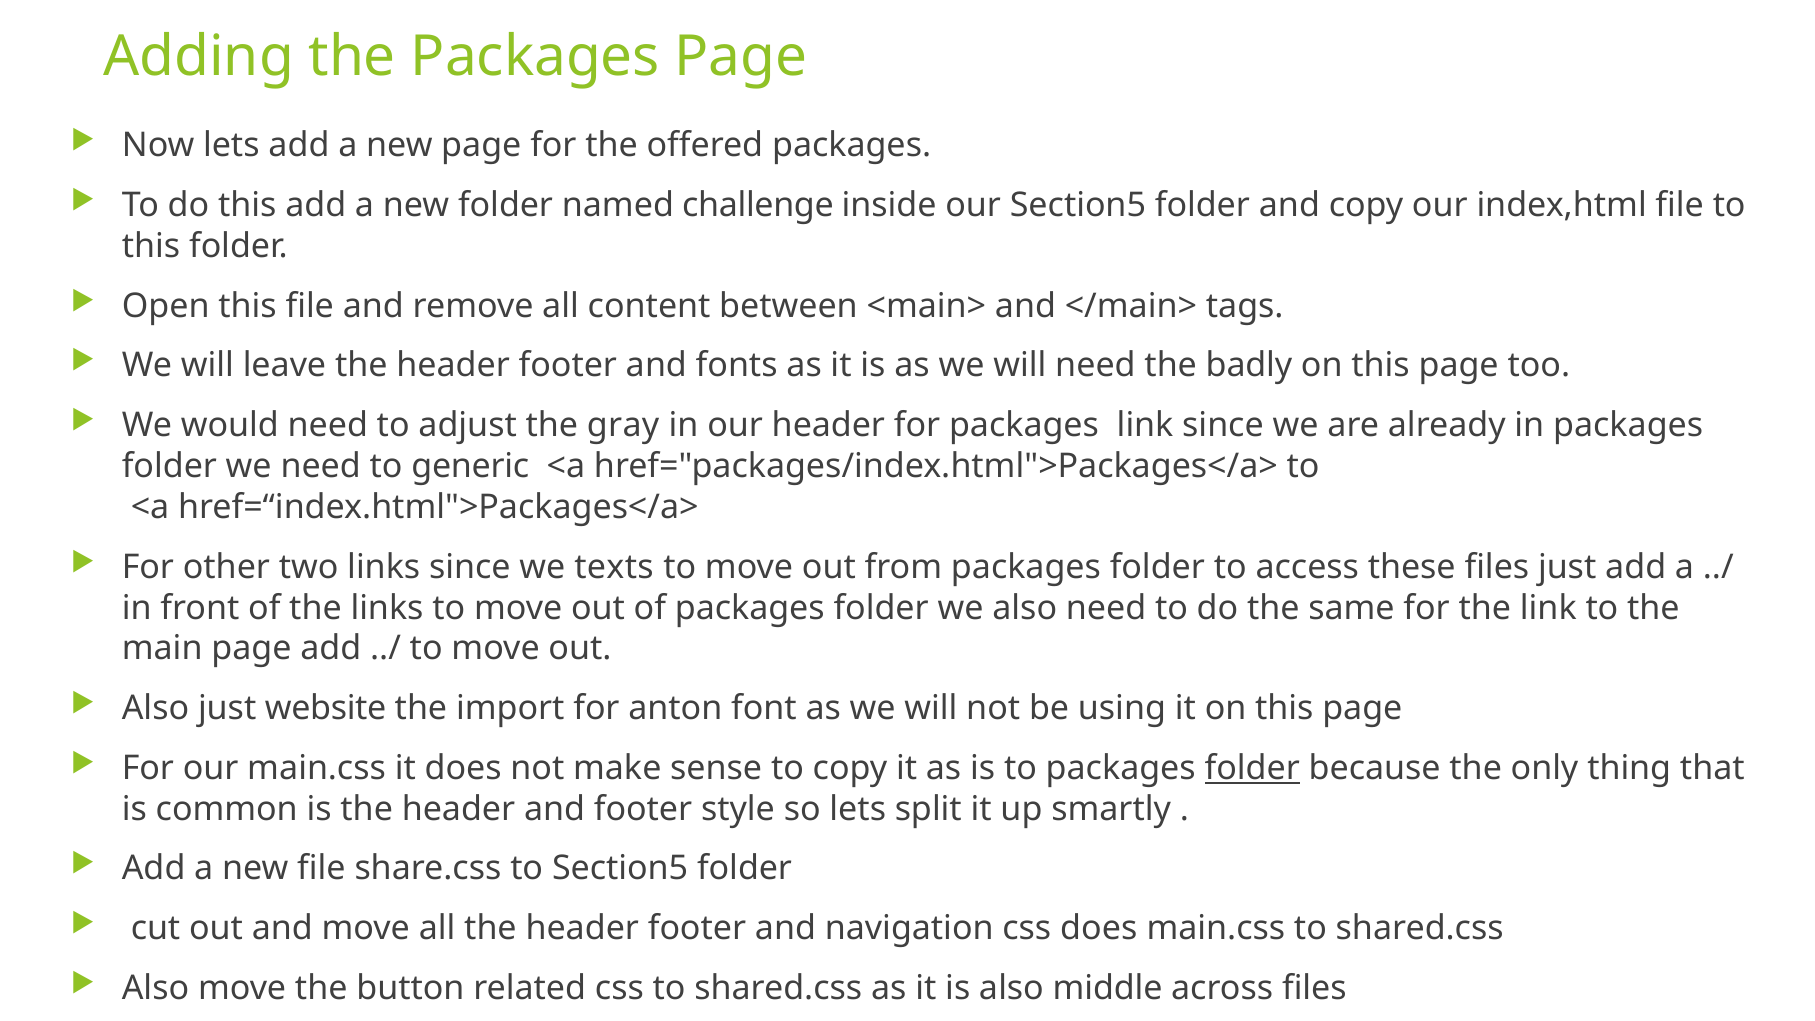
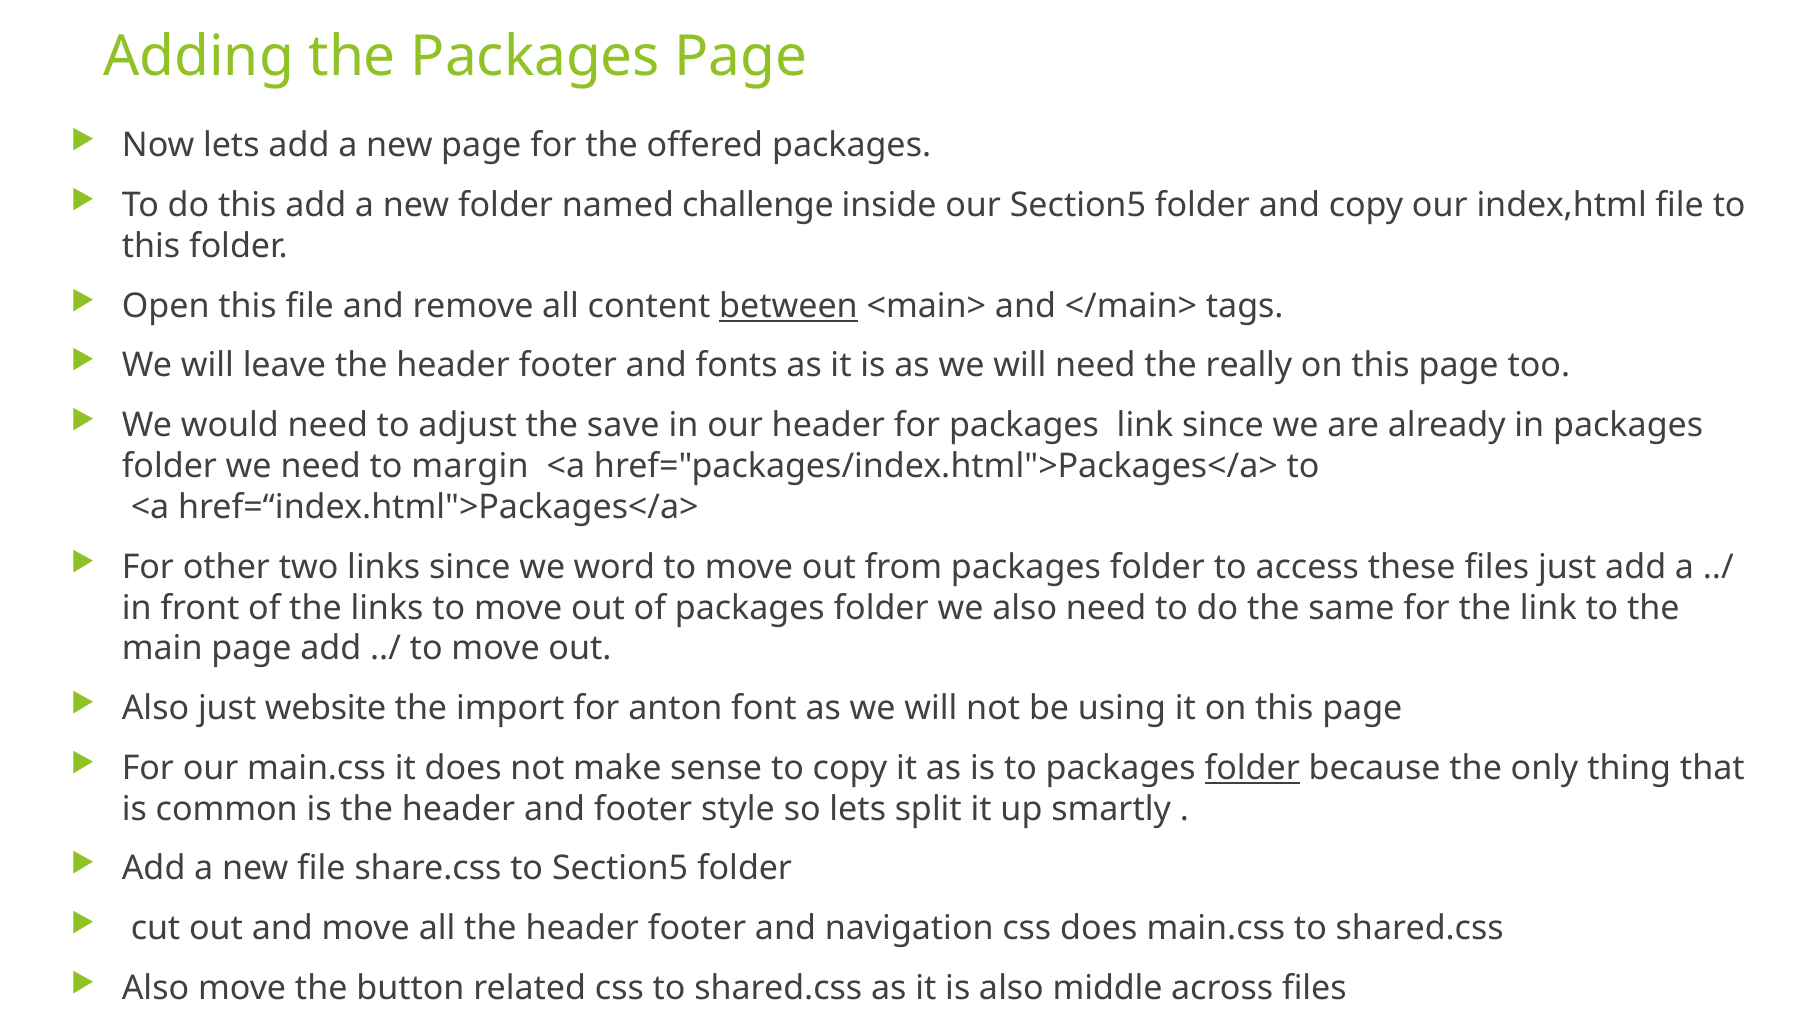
between underline: none -> present (788, 306)
badly: badly -> really (1249, 366)
gray: gray -> save (623, 425)
generic: generic -> margin (470, 466)
texts: texts -> word (614, 567)
